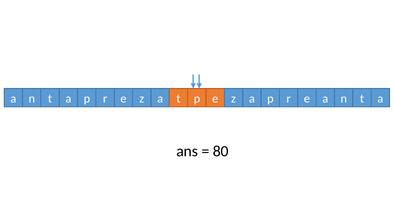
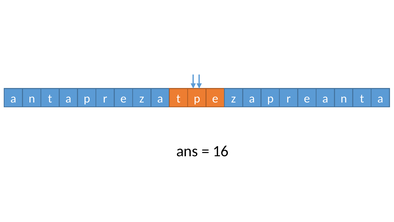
80: 80 -> 16 (221, 151)
